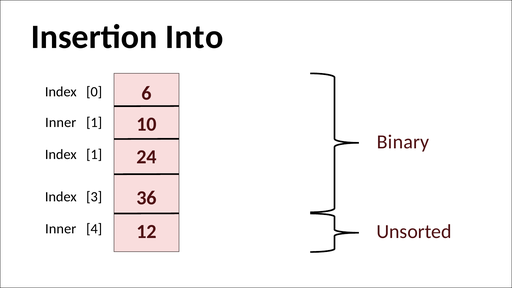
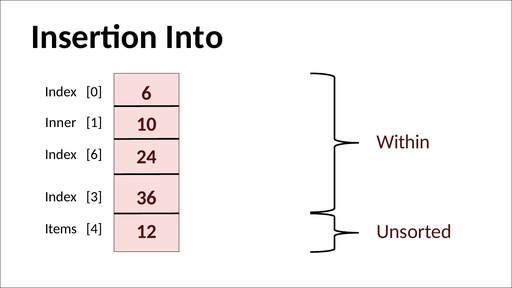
Binary: Binary -> Within (403, 142)
Index 1: 1 -> 6 (94, 155)
Inner: Inner -> Items (61, 229)
